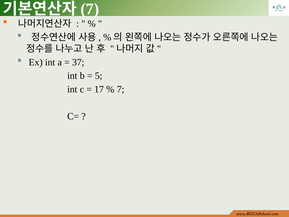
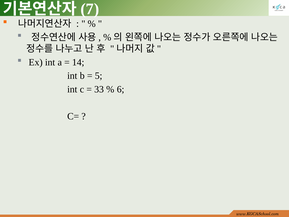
37: 37 -> 14 (78, 62)
17: 17 -> 33 (99, 89)
7: 7 -> 6 (121, 89)
